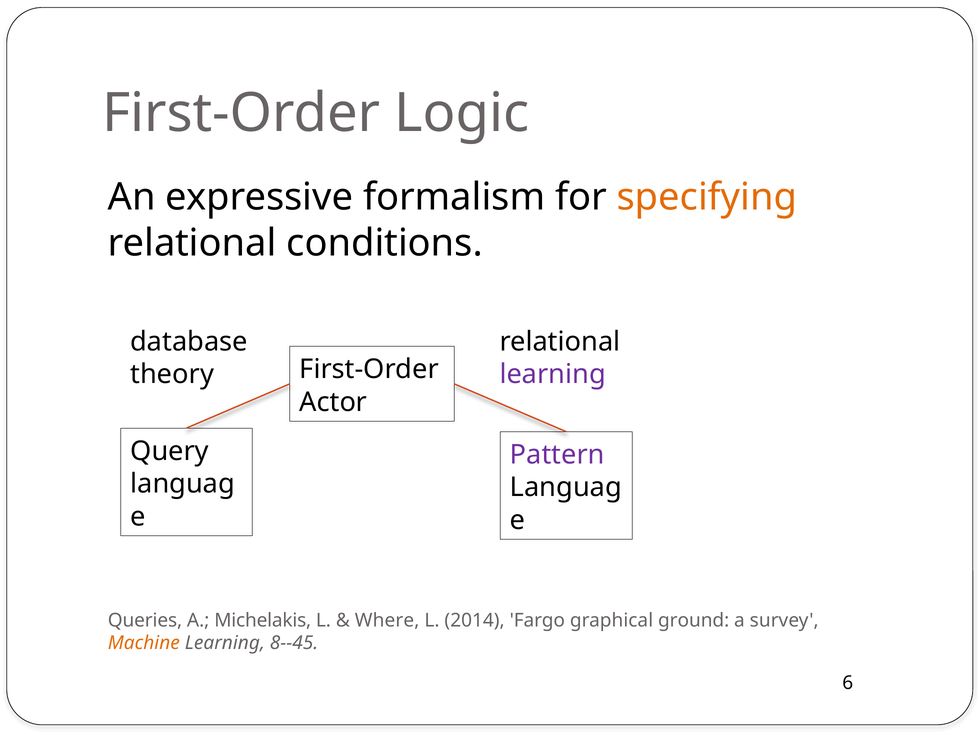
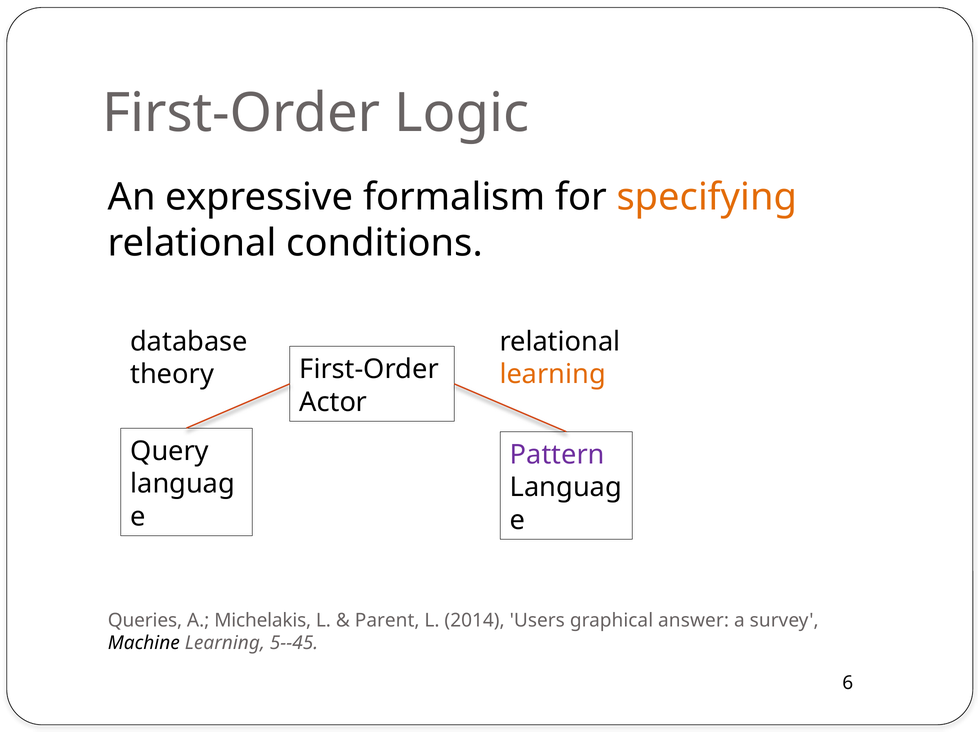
learning colour: purple -> orange (553, 374)
Where: Where -> Parent (387, 620)
Fargo: Fargo -> Users (537, 620)
ground: ground -> answer (694, 620)
Machine colour: orange -> black (144, 643)
8--45: 8--45 -> 5--45 (294, 643)
